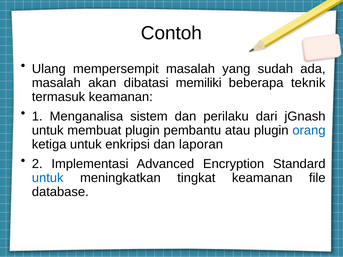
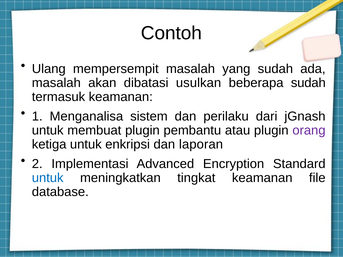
memiliki: memiliki -> usulkan (199, 83)
beberapa teknik: teknik -> sudah (308, 83)
orang colour: blue -> purple (309, 130)
